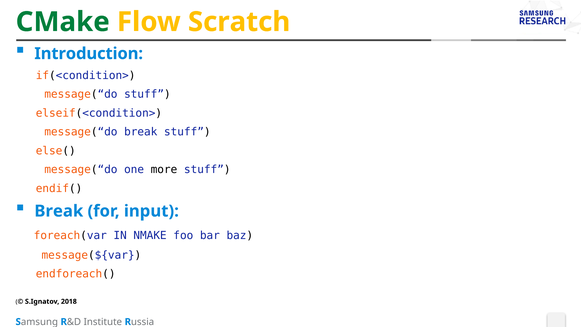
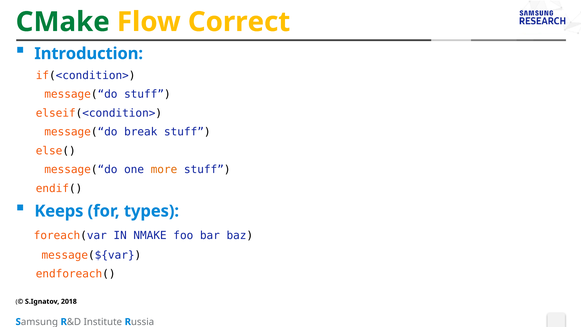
Scratch: Scratch -> Correct (239, 22)
more colour: black -> orange (164, 170)
Break: Break -> Keeps (59, 211)
input: input -> types (151, 211)
